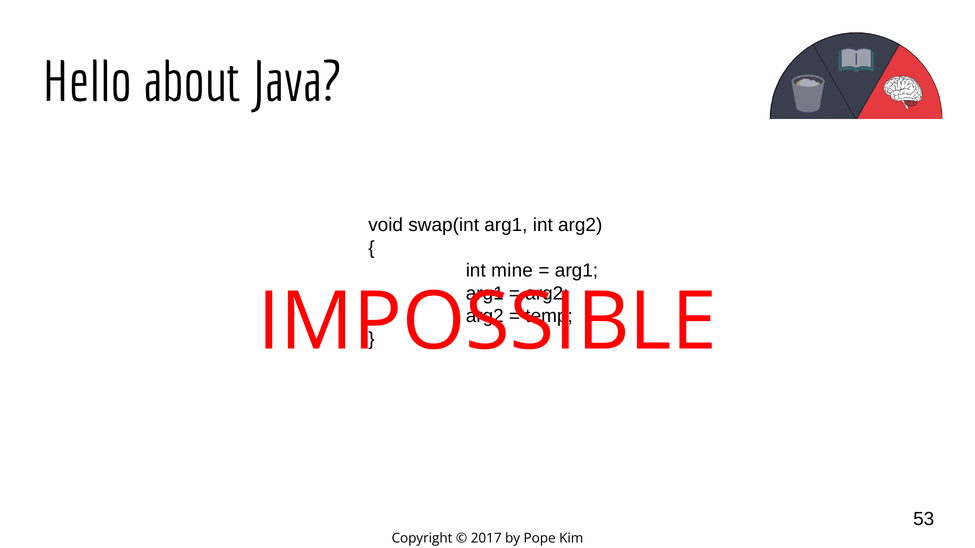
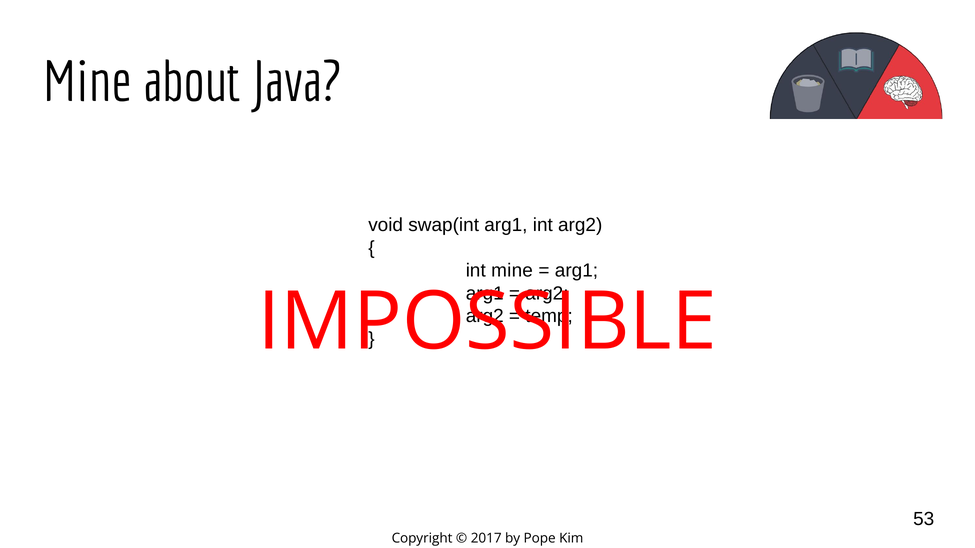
Hello: Hello -> Mine (87, 82)
